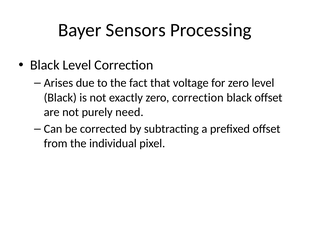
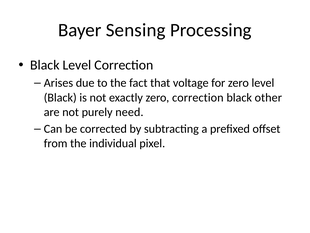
Sensors: Sensors -> Sensing (136, 30)
black offset: offset -> other (268, 97)
